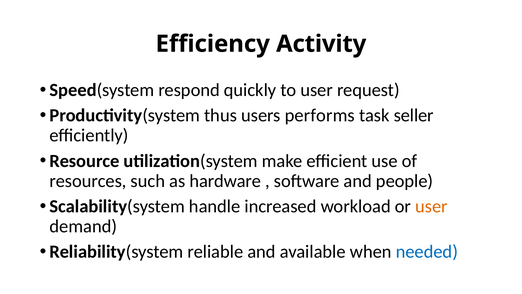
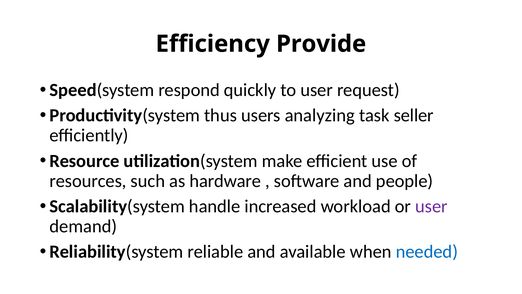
Activity: Activity -> Provide (321, 44)
performs: performs -> analyzing (320, 115)
user colour: orange -> purple (431, 206)
